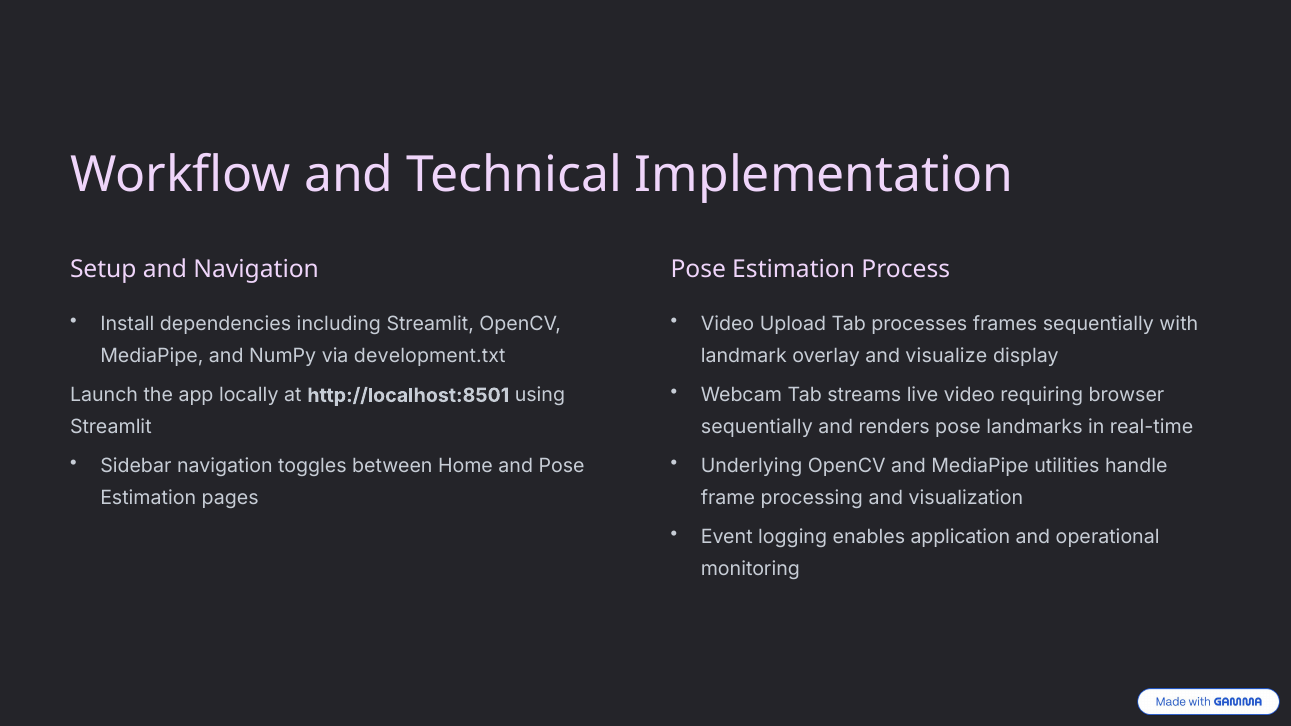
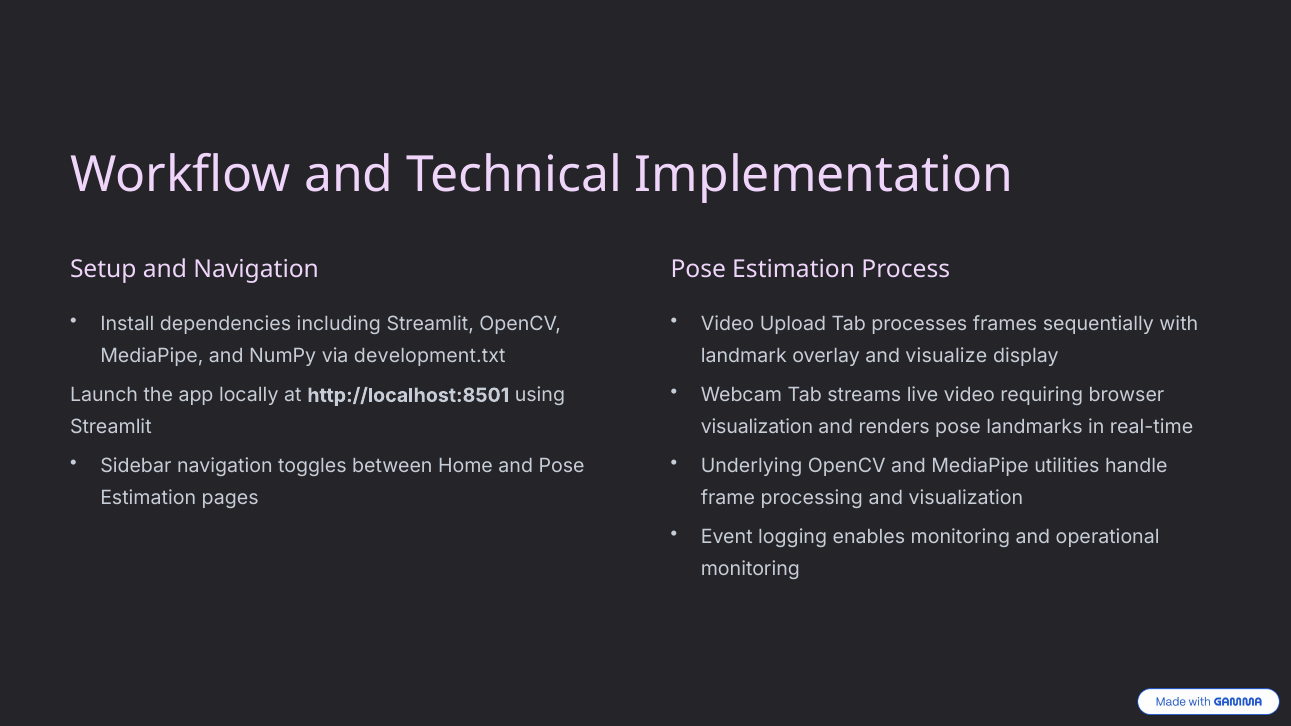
sequentially: sequentially -> visualization (757, 427)
enables application: application -> monitoring (960, 538)
